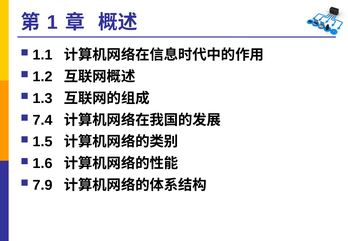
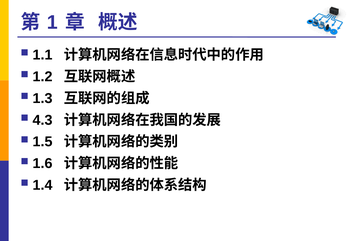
7.4: 7.4 -> 4.3 (43, 120)
7.9: 7.9 -> 1.4 (43, 185)
